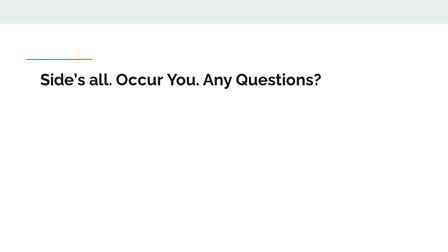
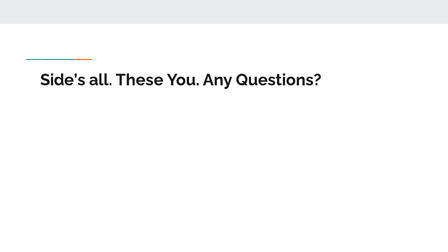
Occur: Occur -> These (140, 80)
